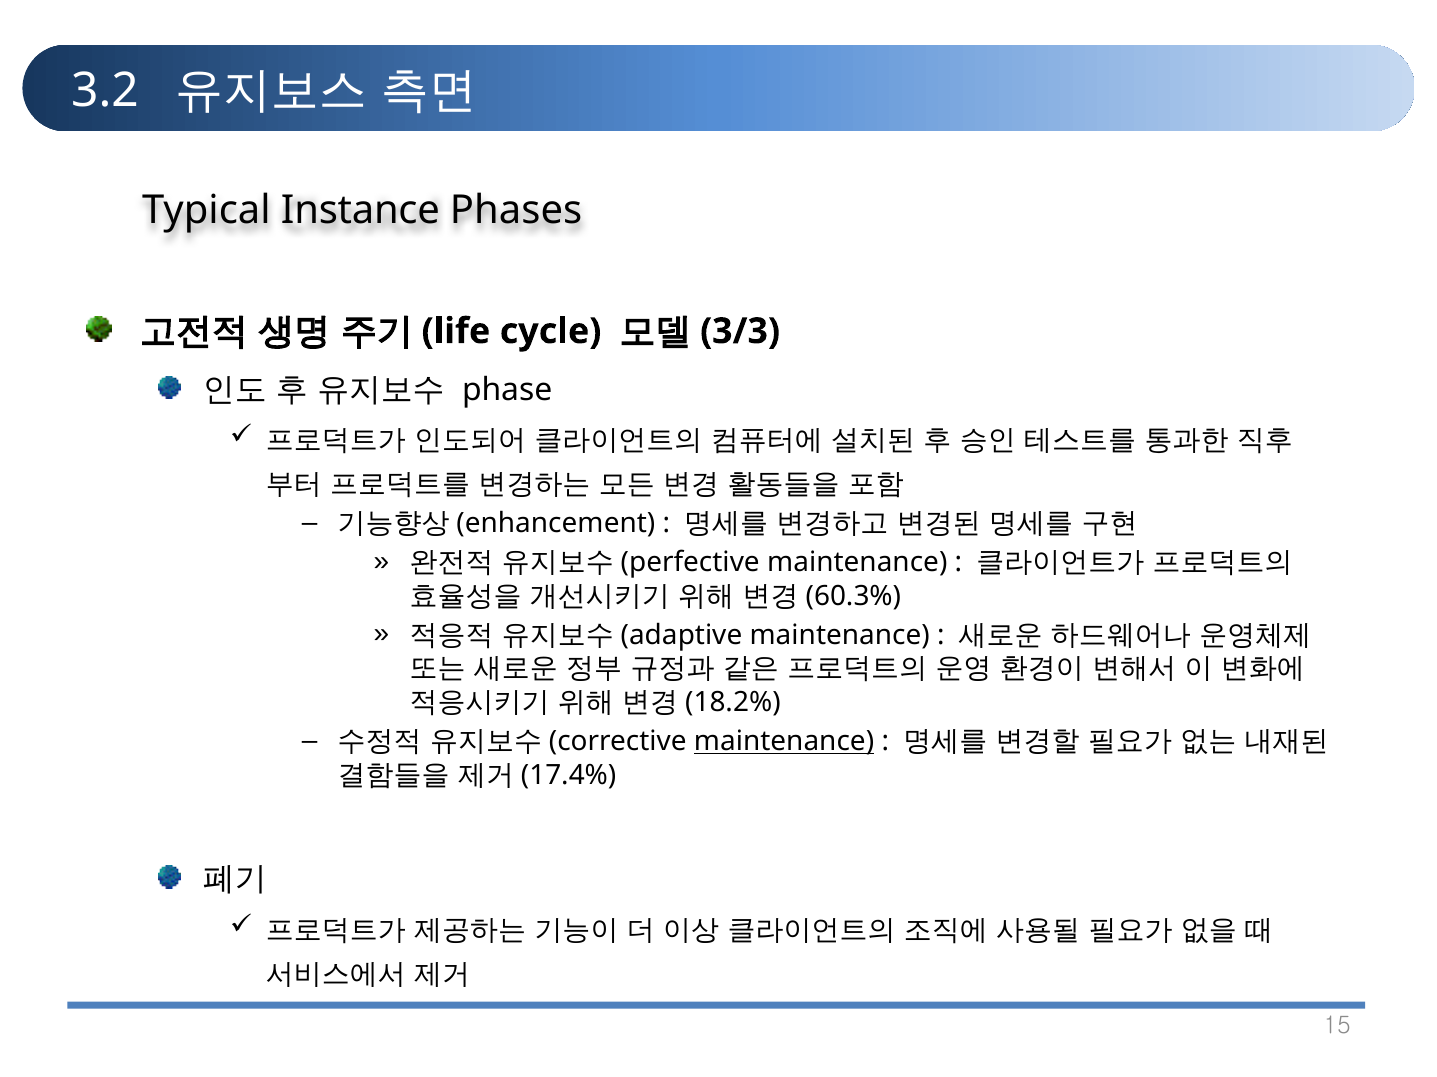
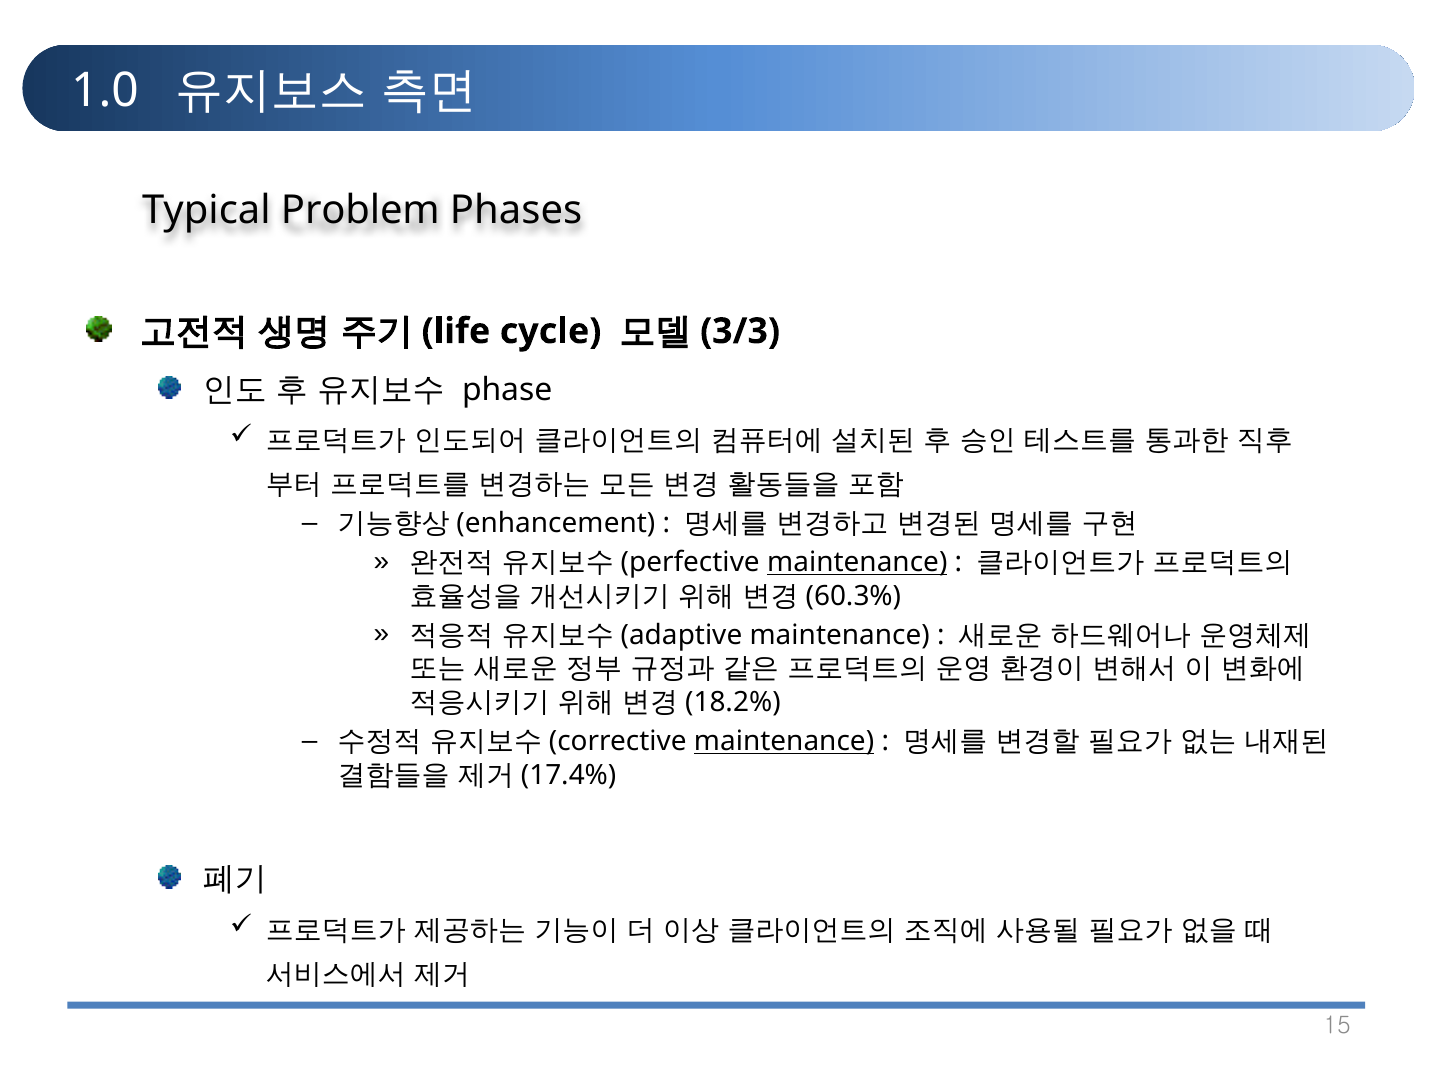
3.2: 3.2 -> 1.0 (105, 91)
Instance: Instance -> Problem (360, 211)
maintenance underline: none -> present (857, 563)
